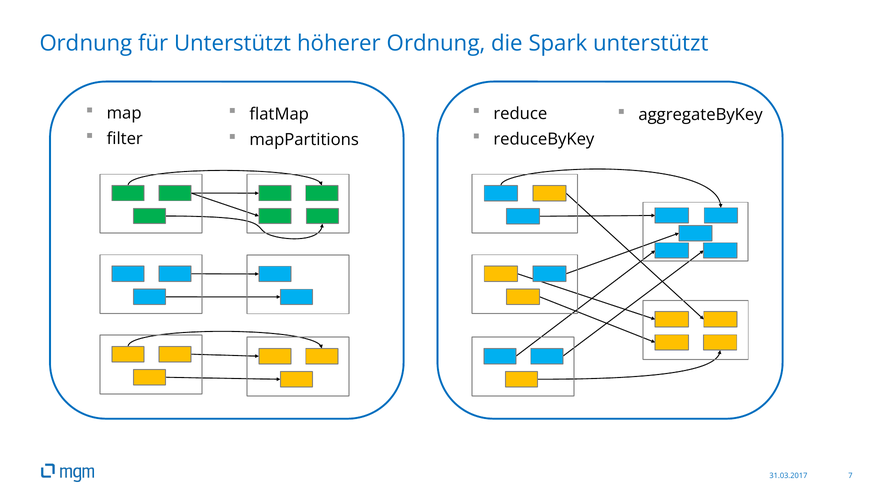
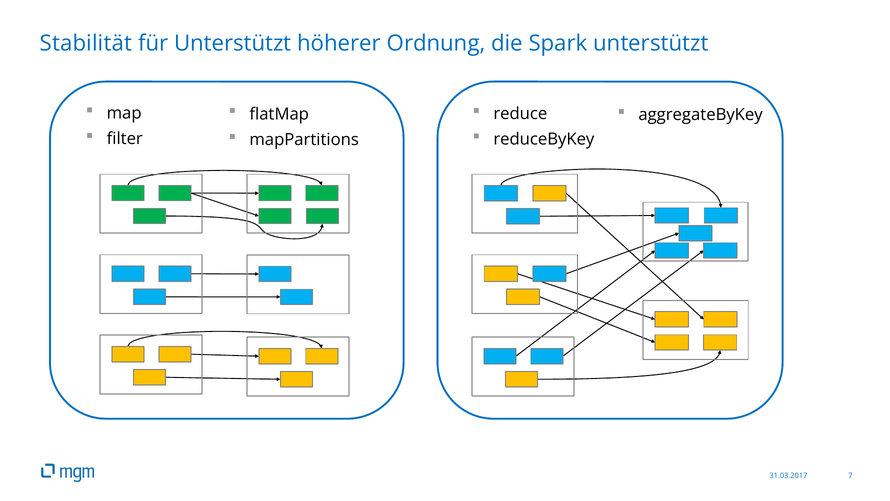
Ordnung: Ordnung -> Stabilität (86, 44)
